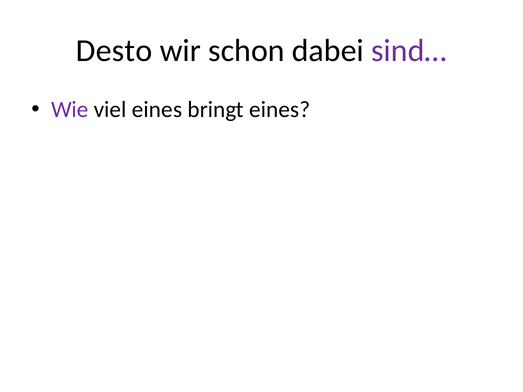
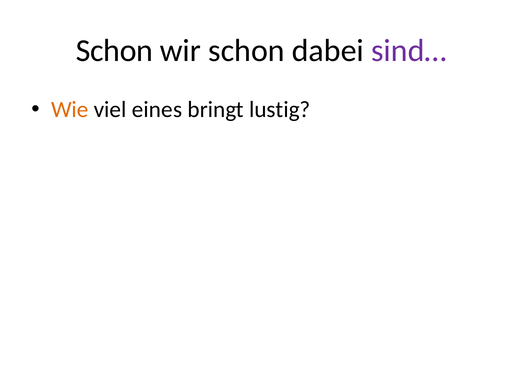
Desto: Desto -> Schon (114, 51)
Wie colour: purple -> orange (70, 110)
bringt eines: eines -> lustig (280, 110)
